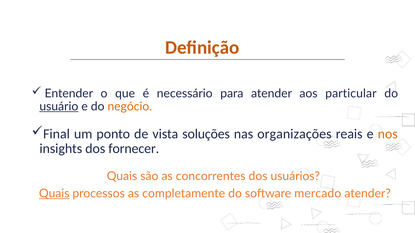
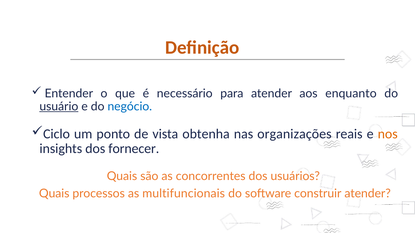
particular: particular -> enquanto (351, 94)
negócio colour: orange -> blue (130, 107)
Final: Final -> Ciclo (56, 134)
soluções: soluções -> obtenha (206, 134)
Quais underline: present -> none (54, 194)
completamente: completamente -> multifuncionais (184, 194)
mercado: mercado -> construir (318, 194)
